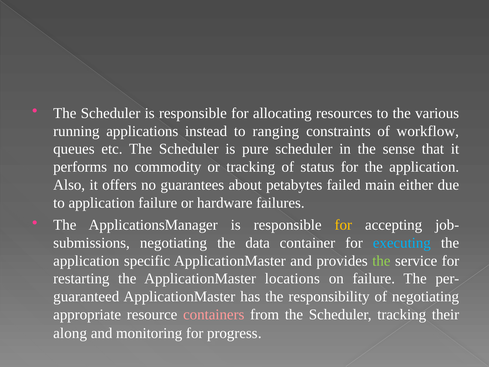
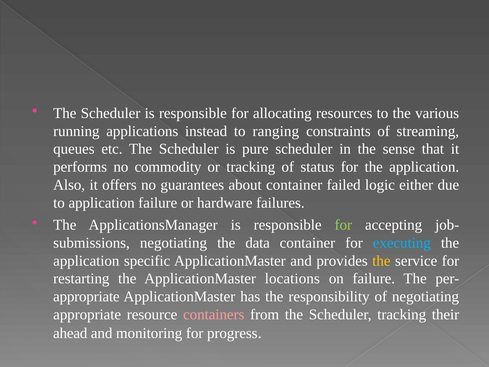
workflow: workflow -> streaming (428, 131)
about petabytes: petabytes -> container (294, 185)
main: main -> logic (380, 185)
for colour: yellow -> light green (343, 225)
the colour: light green -> yellow (381, 261)
guaranteed: guaranteed -> appropriate (86, 296)
along: along -> ahead (70, 333)
